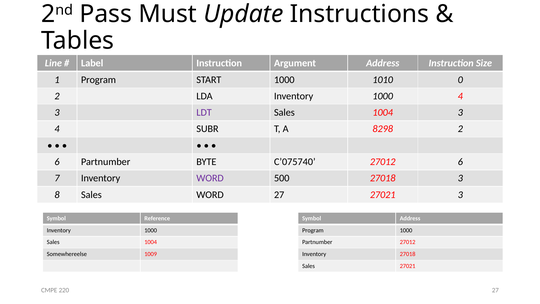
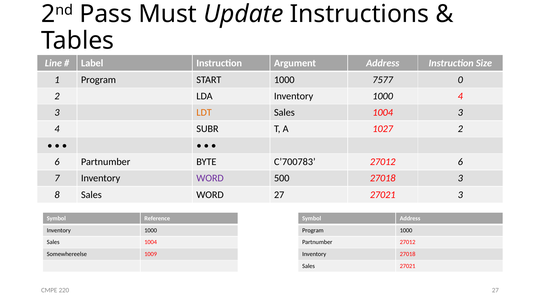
1010: 1010 -> 7577 (383, 80)
LDT colour: purple -> orange (204, 112)
8298: 8298 -> 1027 (383, 129)
C’075740: C’075740 -> C’700783 (295, 162)
